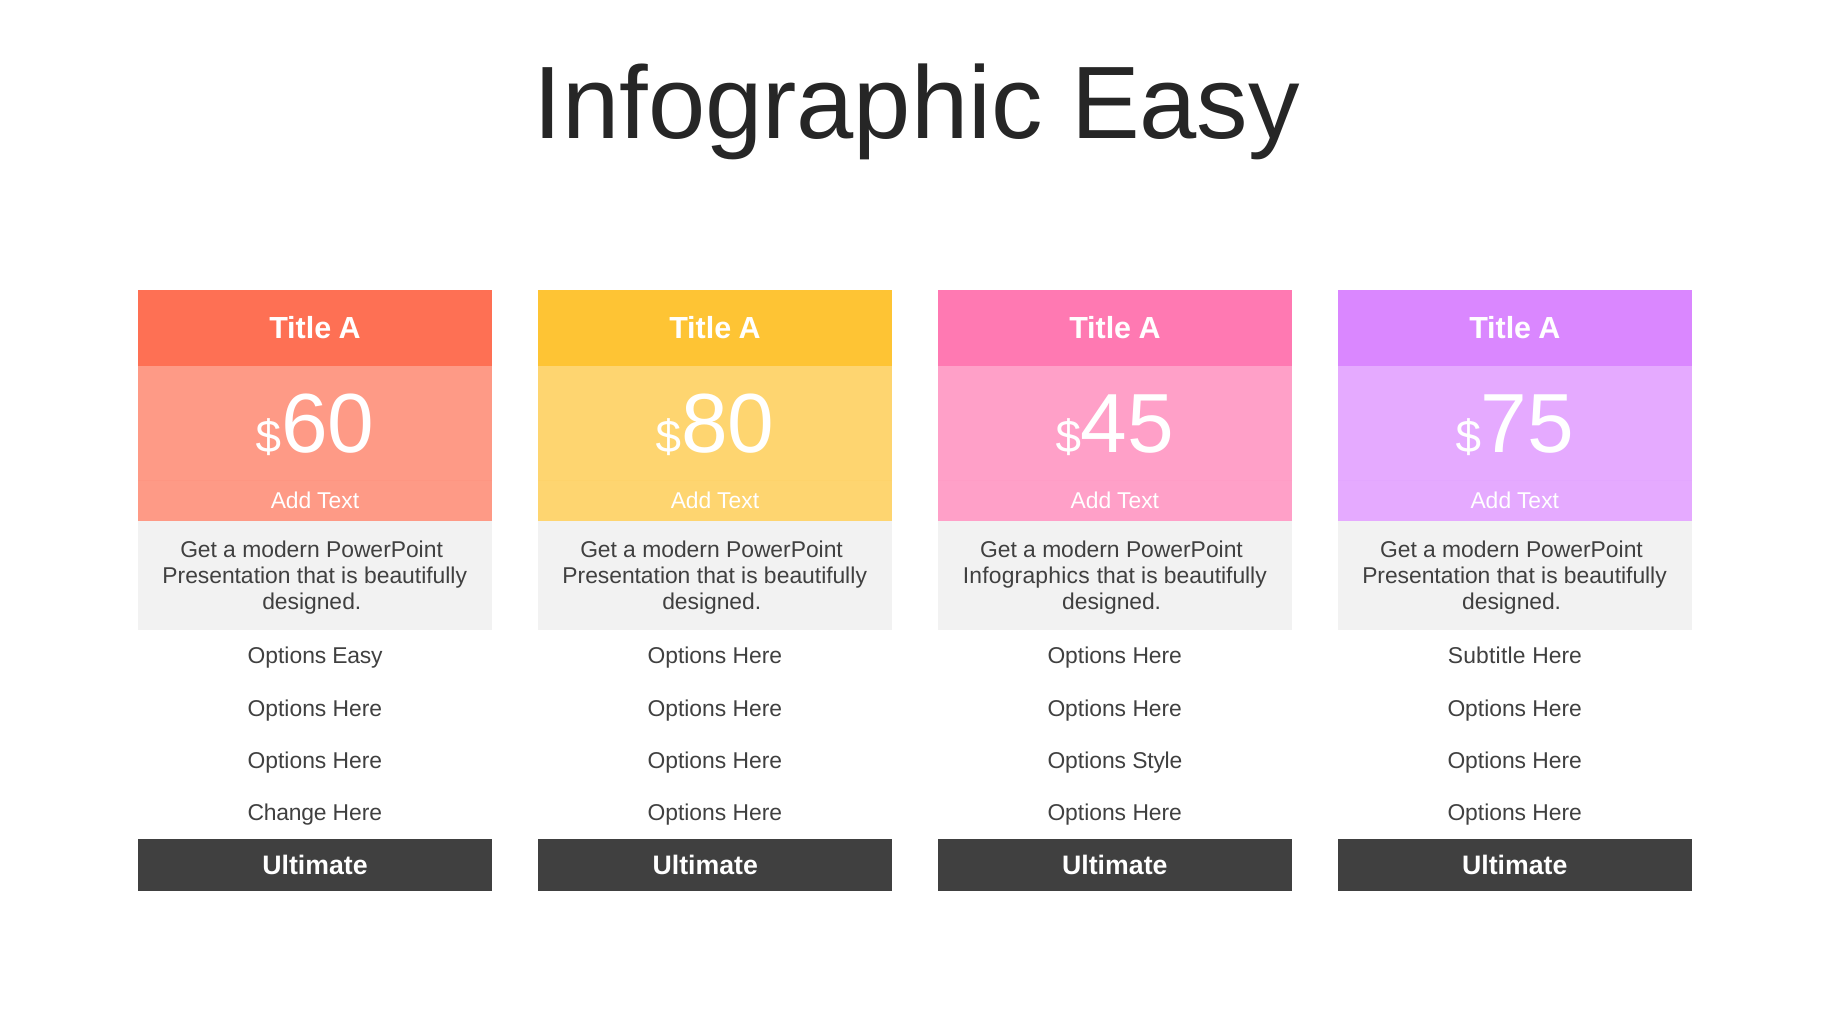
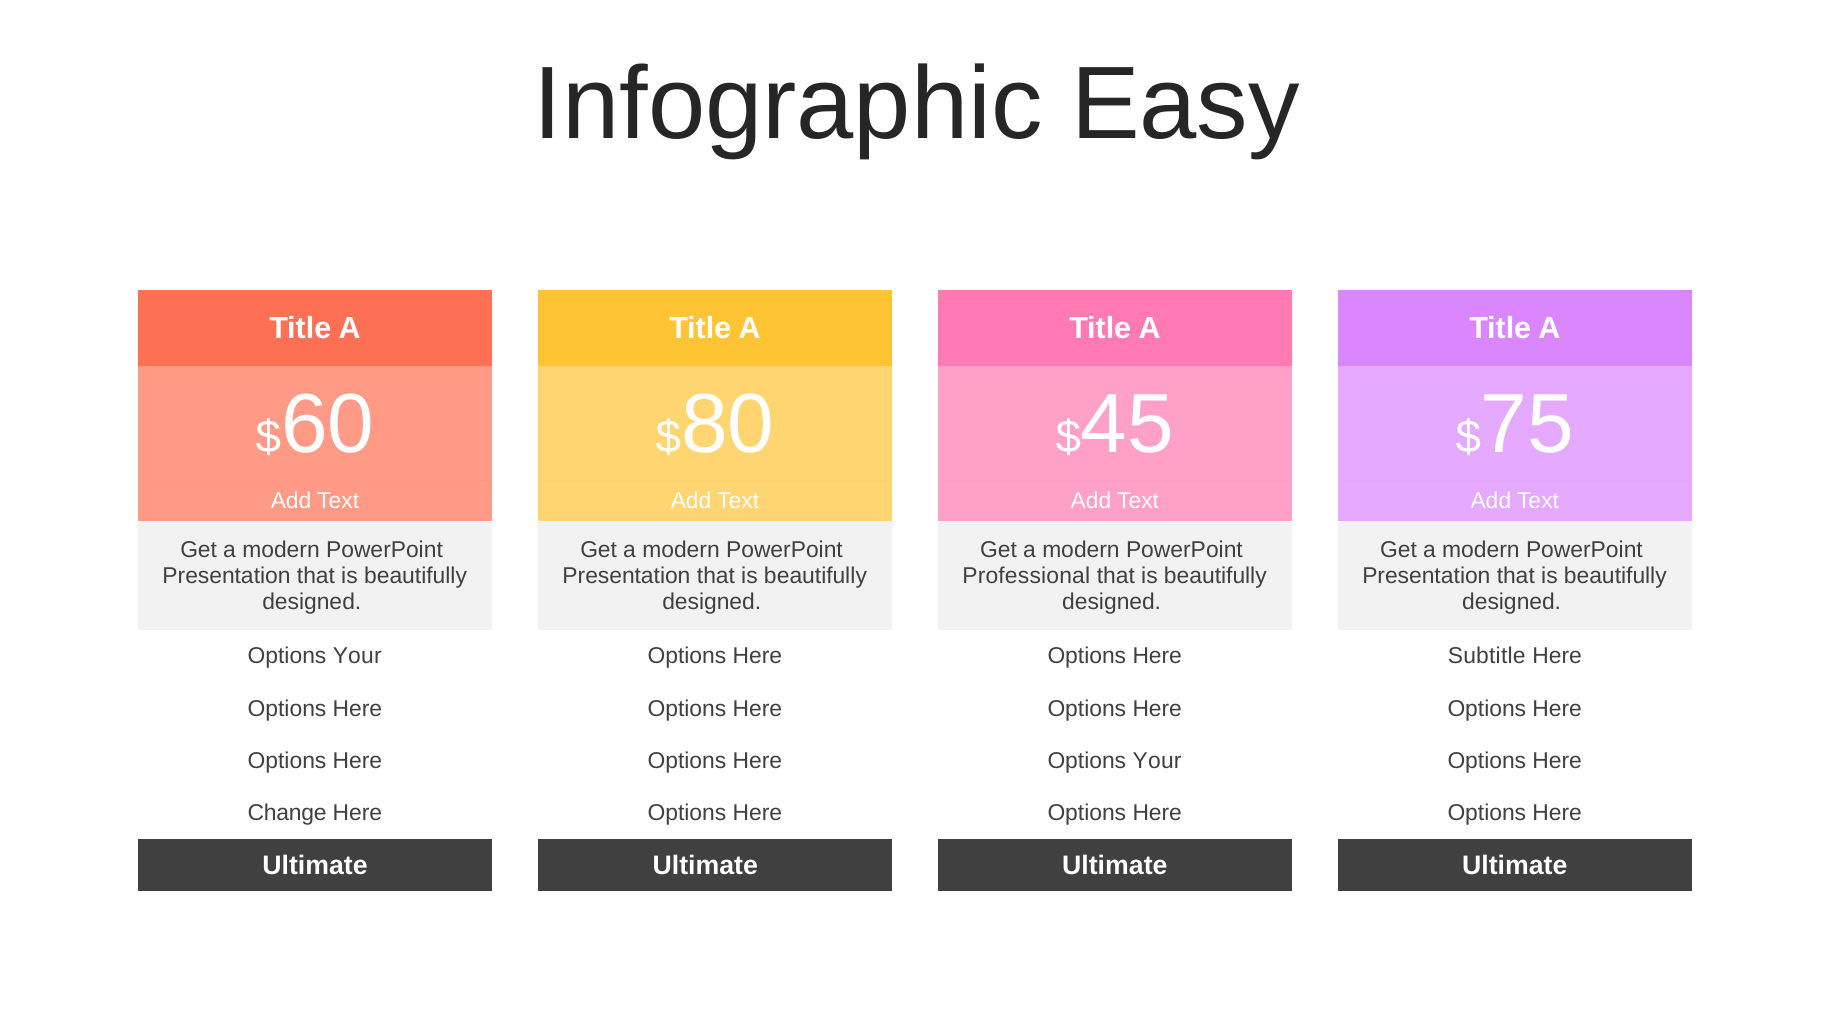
Infographics: Infographics -> Professional (1026, 576)
Easy: Easy -> Your (357, 656)
Style: Style -> Your (1157, 760)
